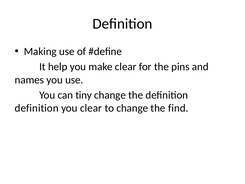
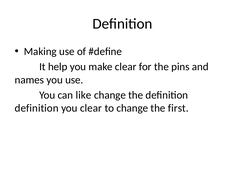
tiny: tiny -> like (84, 95)
find: find -> first (178, 108)
